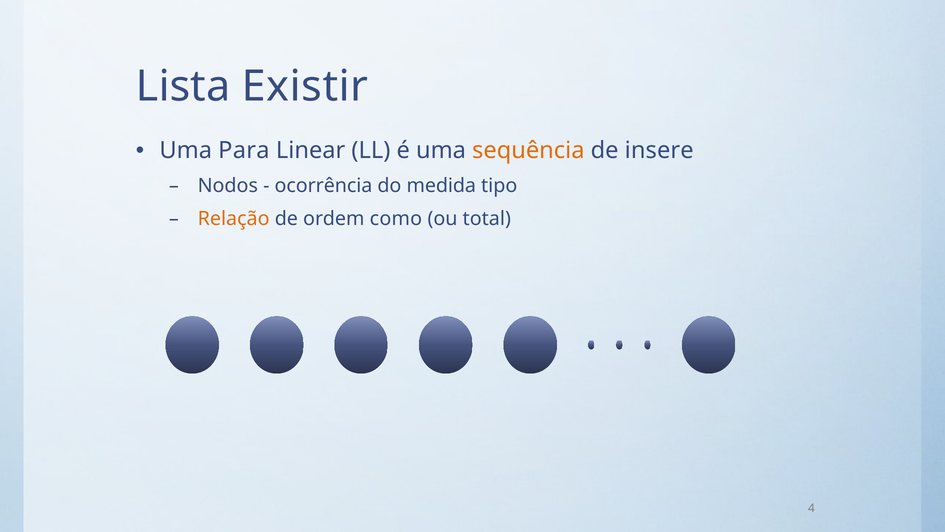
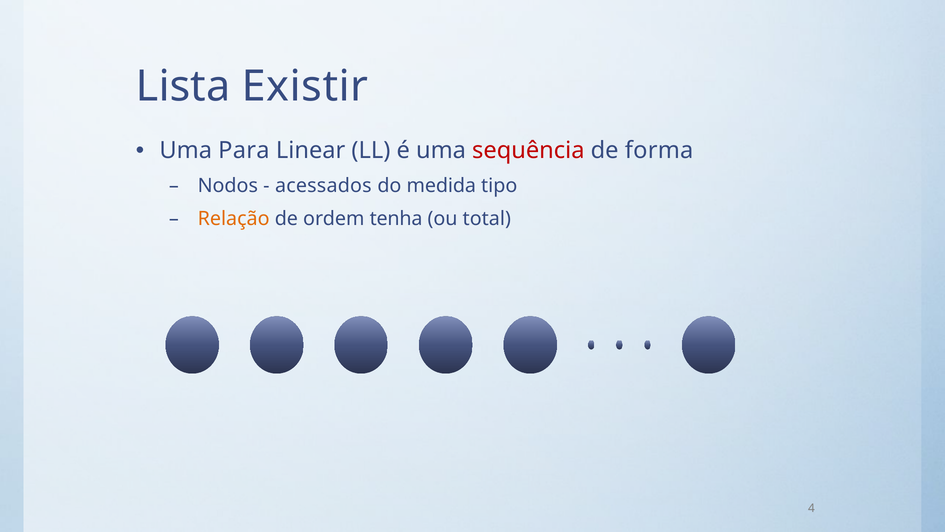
sequência colour: orange -> red (528, 150)
insere: insere -> forma (659, 150)
ocorrência: ocorrência -> acessados (323, 186)
como: como -> tenha (396, 219)
